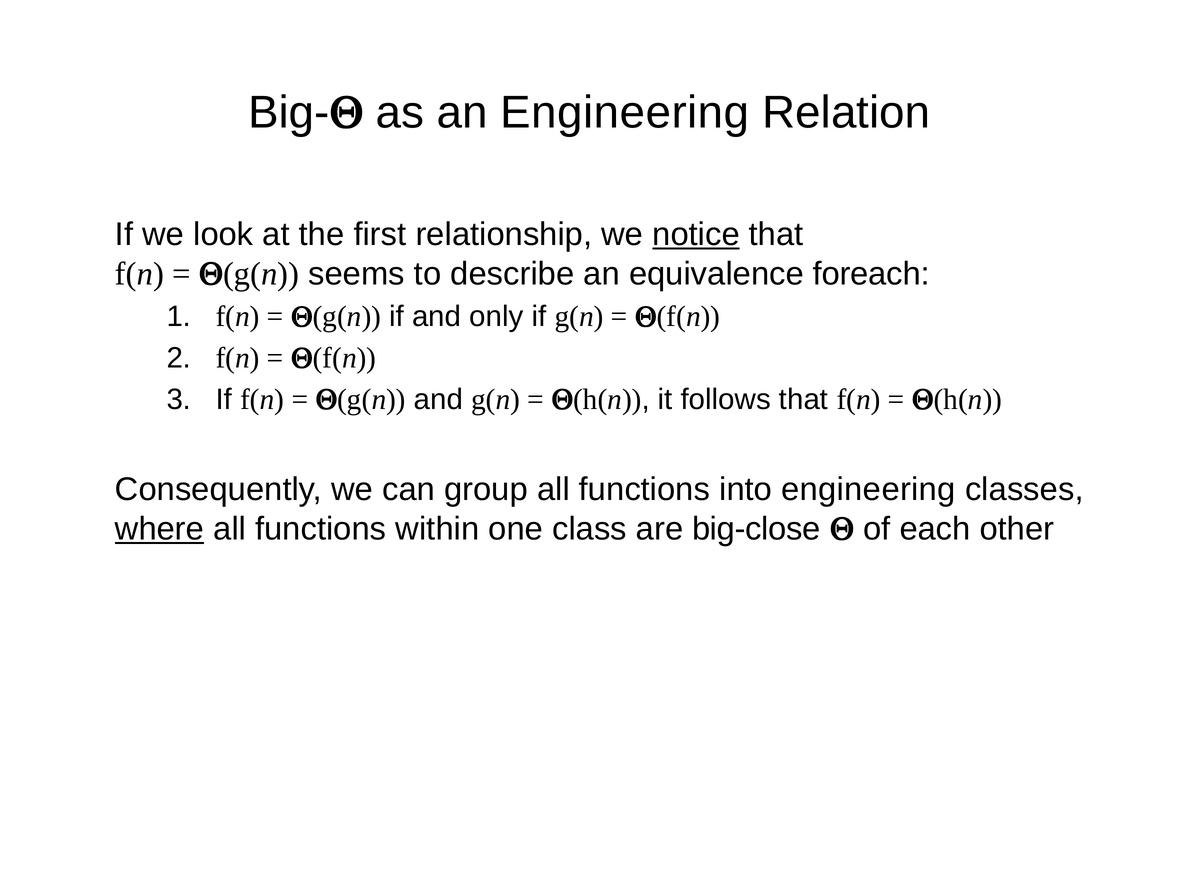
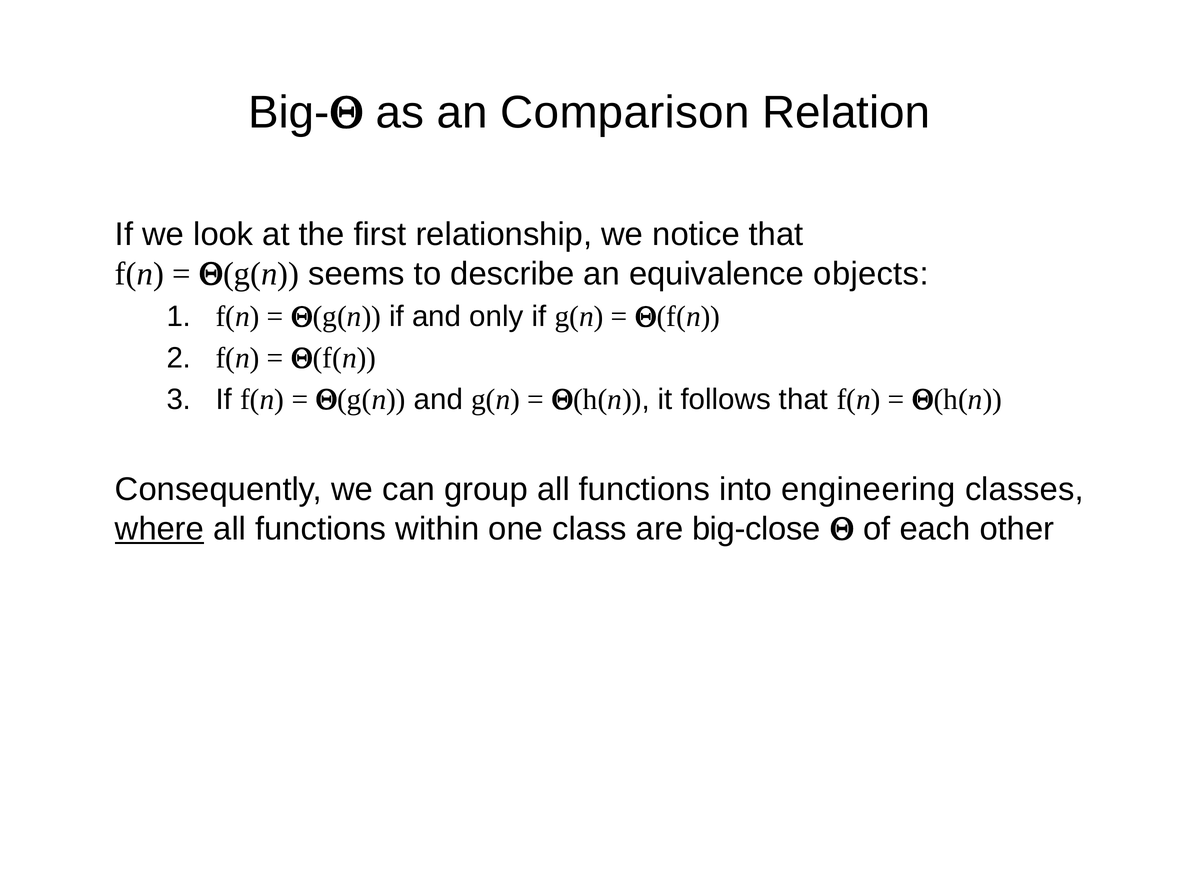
an Engineering: Engineering -> Comparison (625, 112)
notice underline: present -> none (696, 234)
foreach: foreach -> objects (871, 273)
